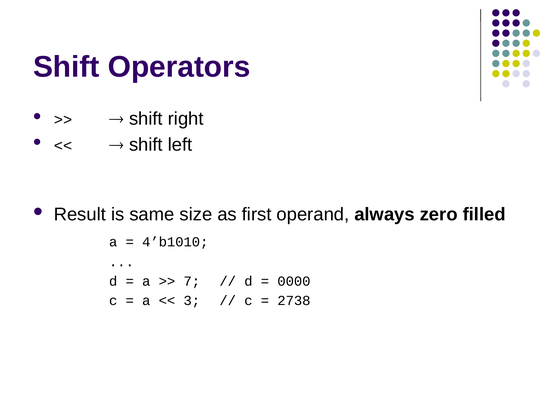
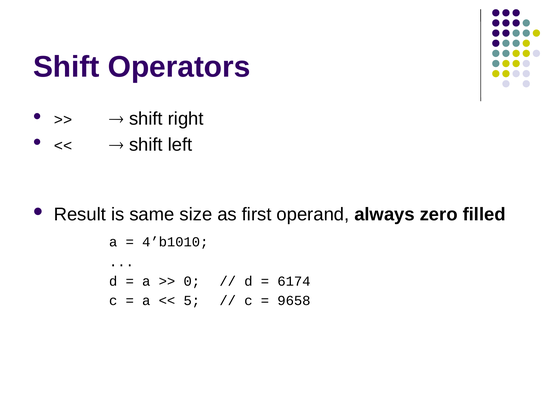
7: 7 -> 0 (192, 281)
0000: 0000 -> 6174 (294, 281)
3: 3 -> 5 (192, 301)
2738: 2738 -> 9658 (294, 301)
